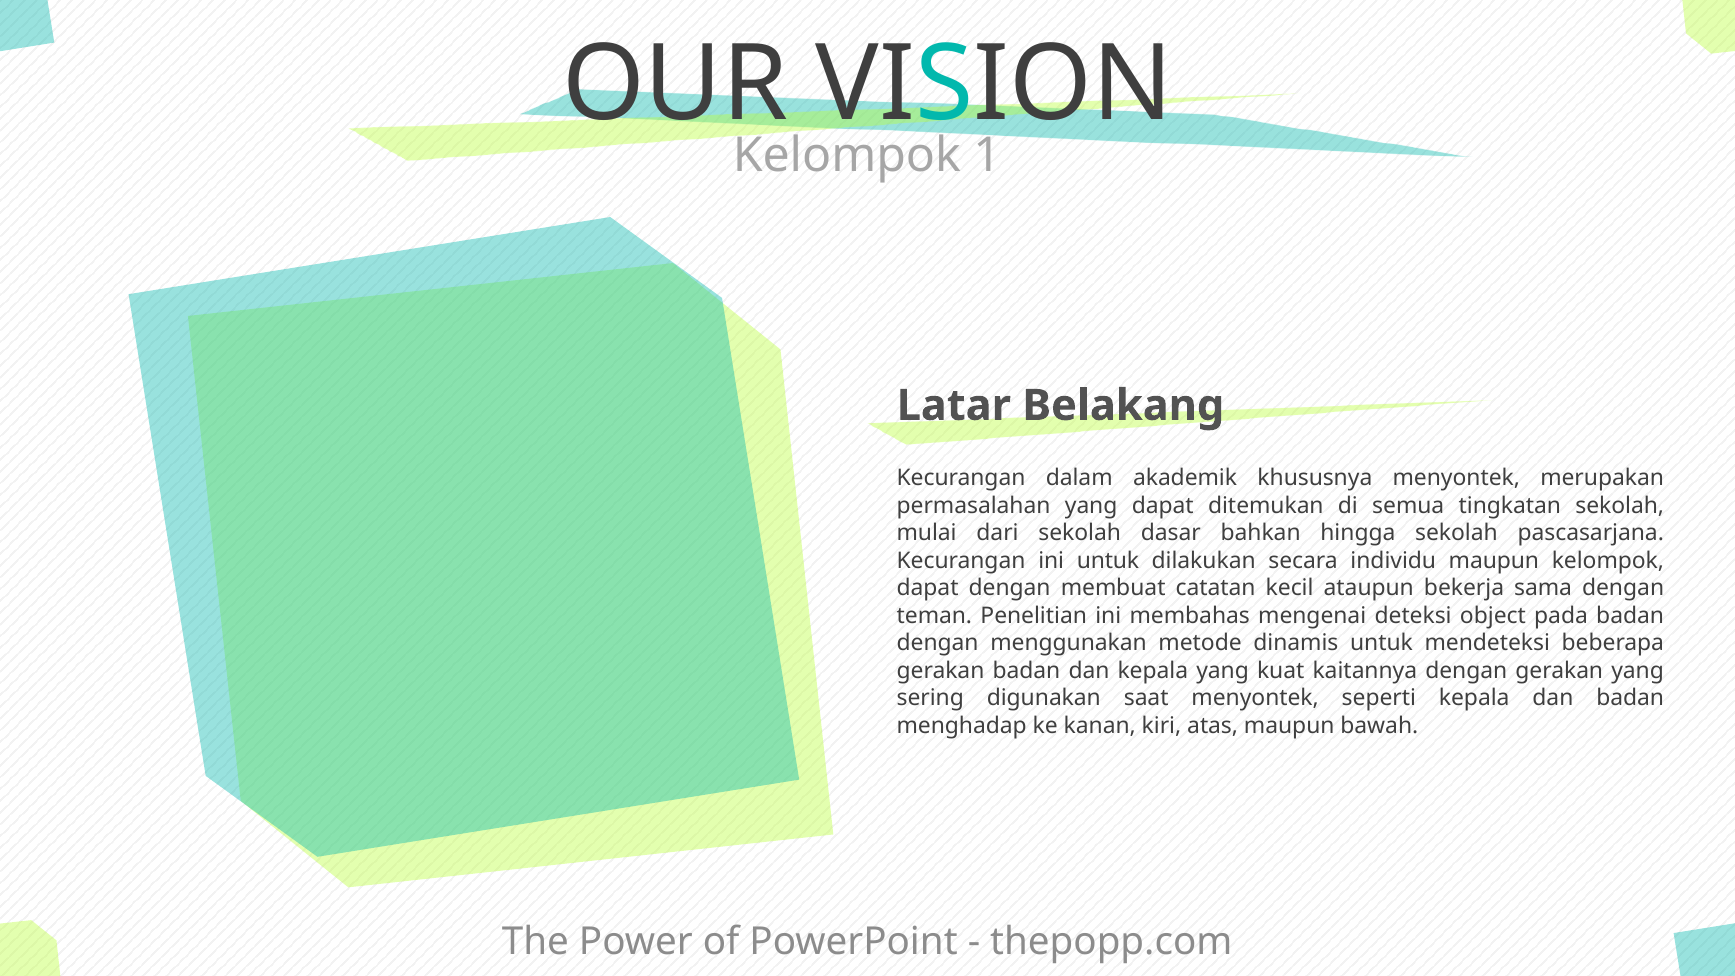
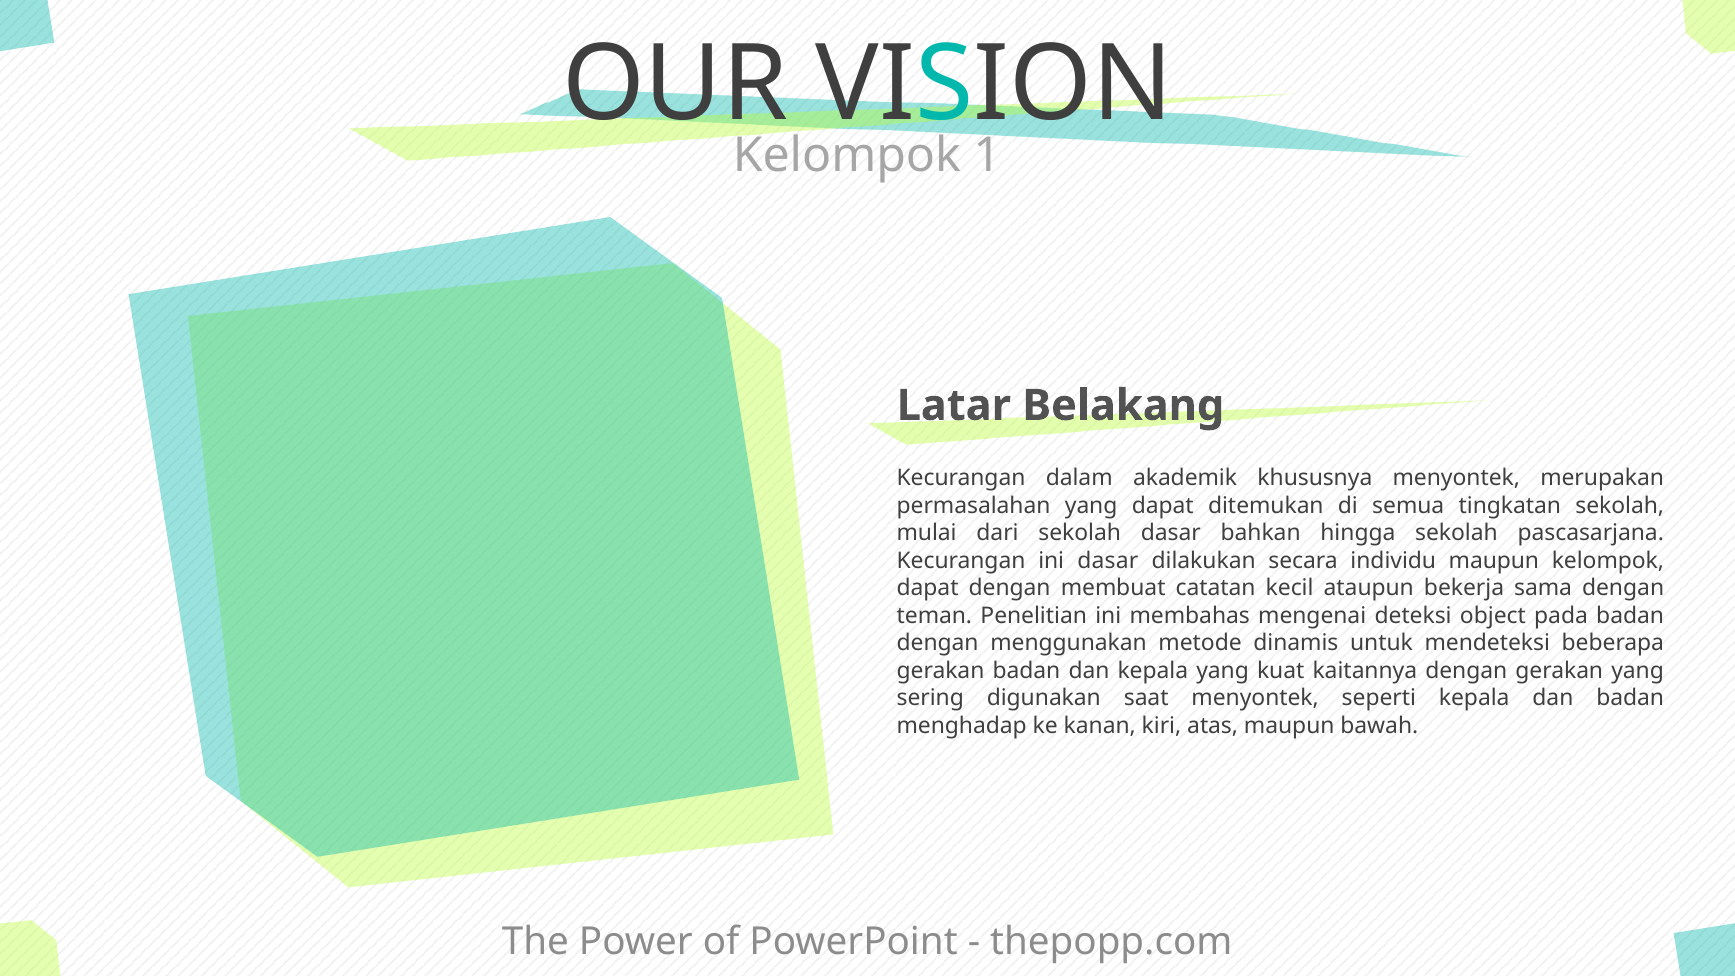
ini untuk: untuk -> dasar (1108, 561)
